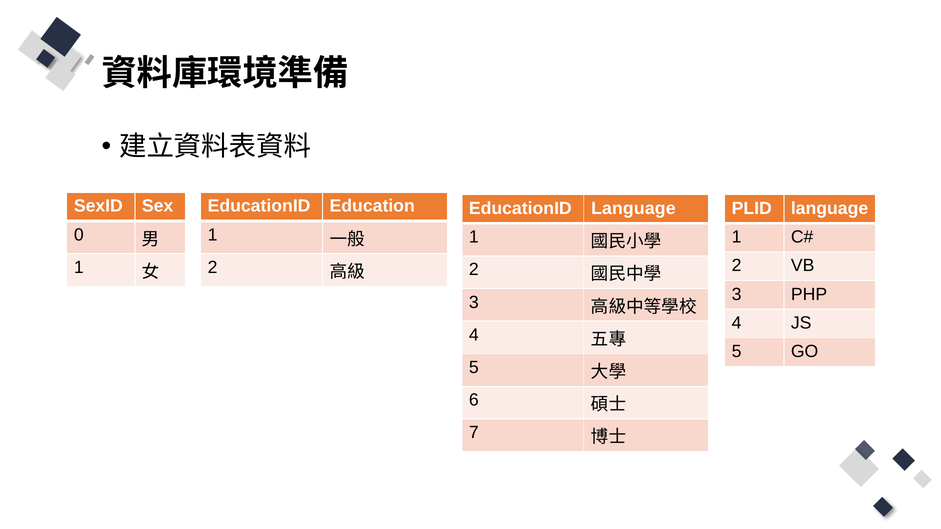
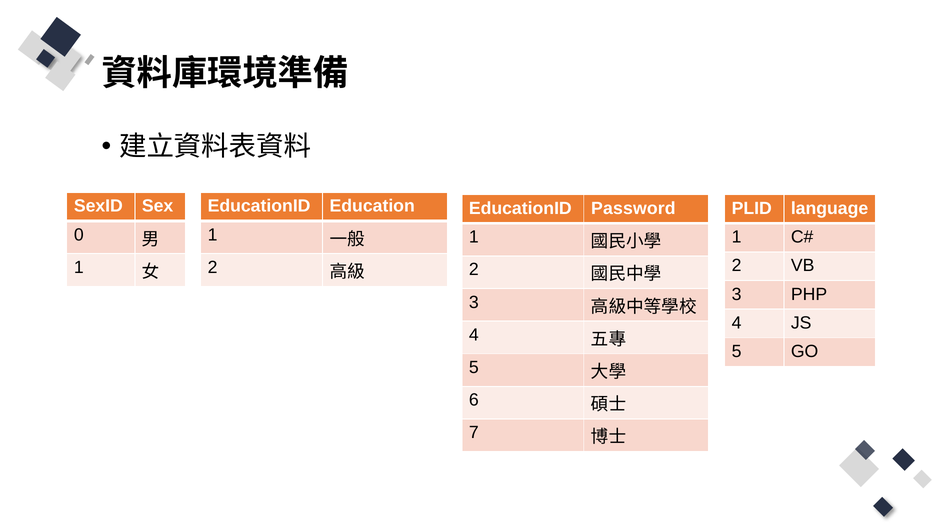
EducationID Language: Language -> Password (633, 209)
